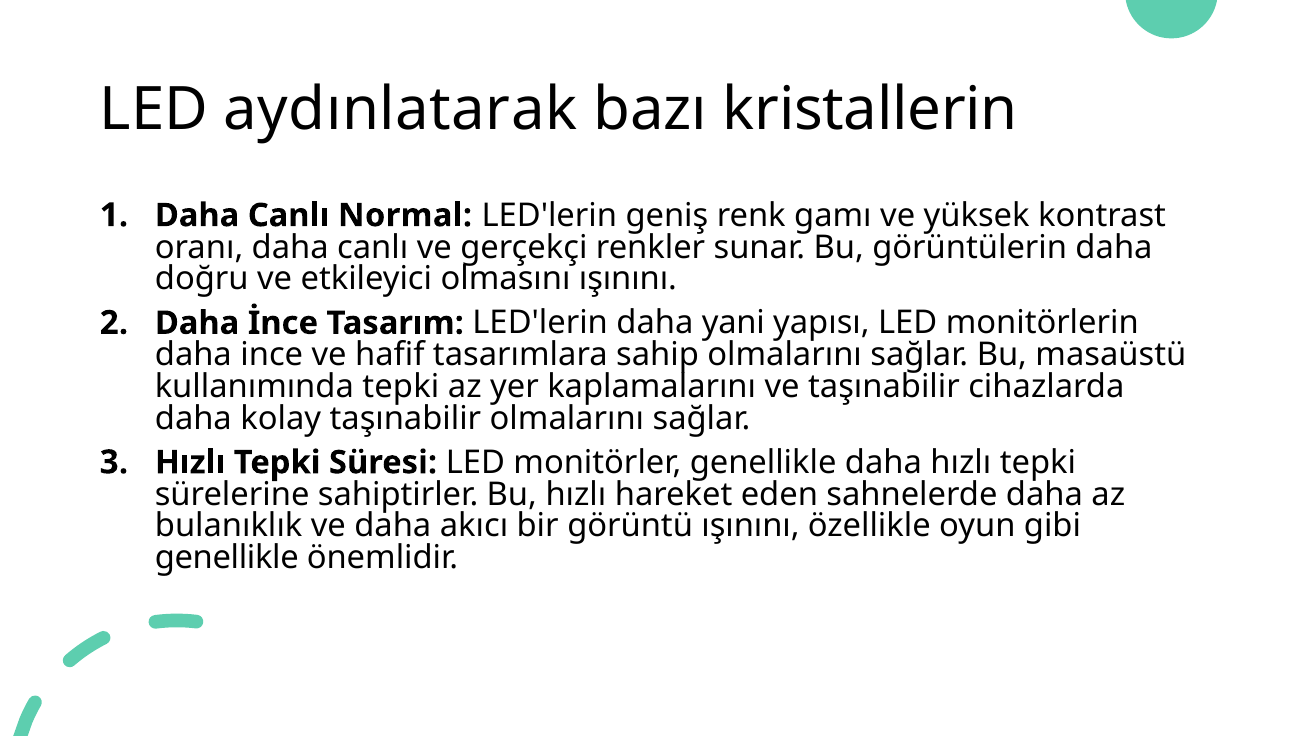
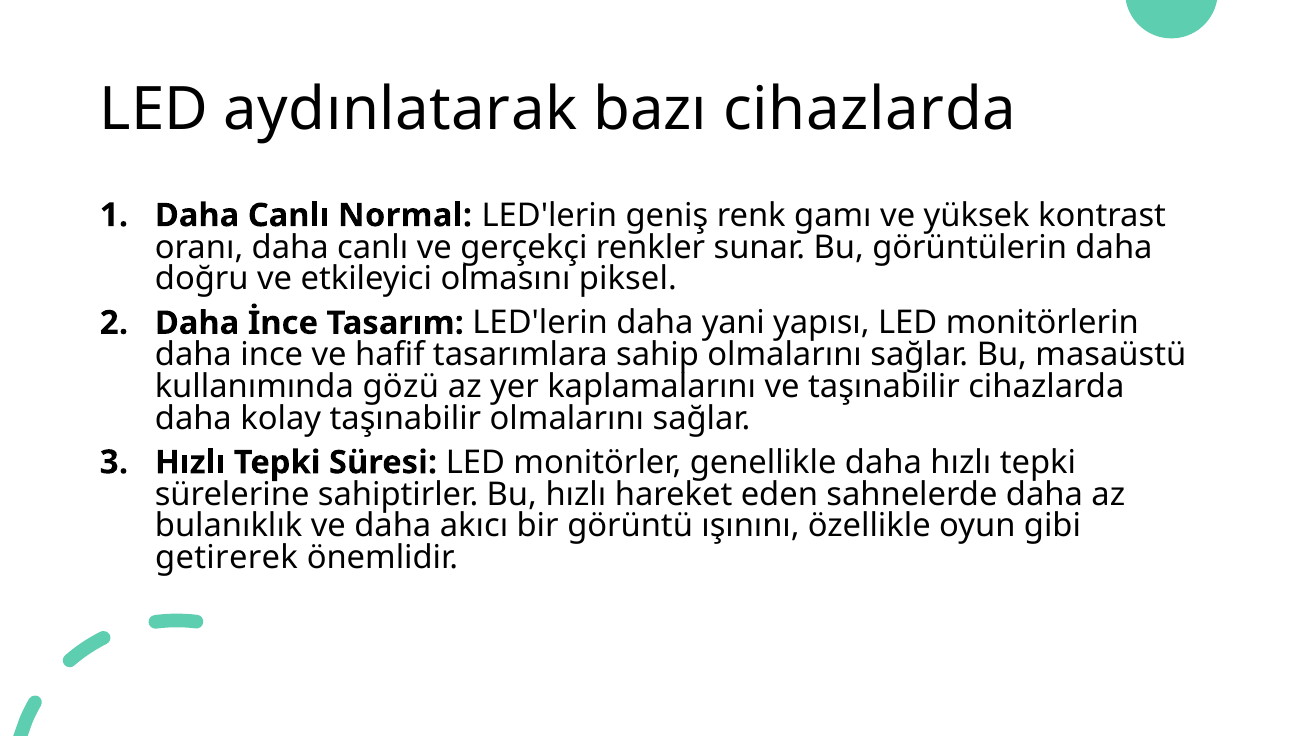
bazı kristallerin: kristallerin -> cihazlarda (870, 110)
olmasını ışınını: ışınını -> piksel (628, 279)
kullanımında tepki: tepki -> gözü (401, 387)
genellikle: genellikle -> getirerek (226, 558)
